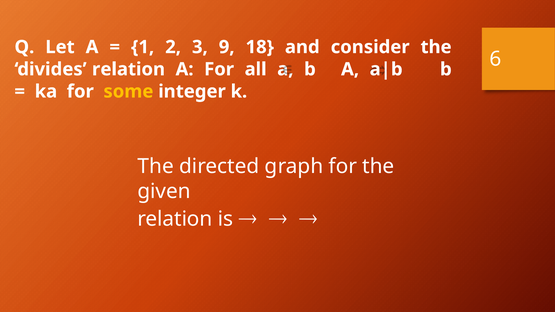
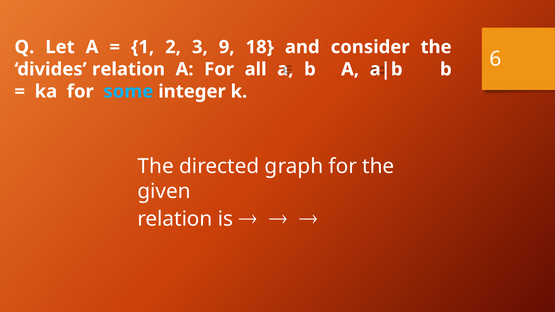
some colour: yellow -> light blue (128, 91)
